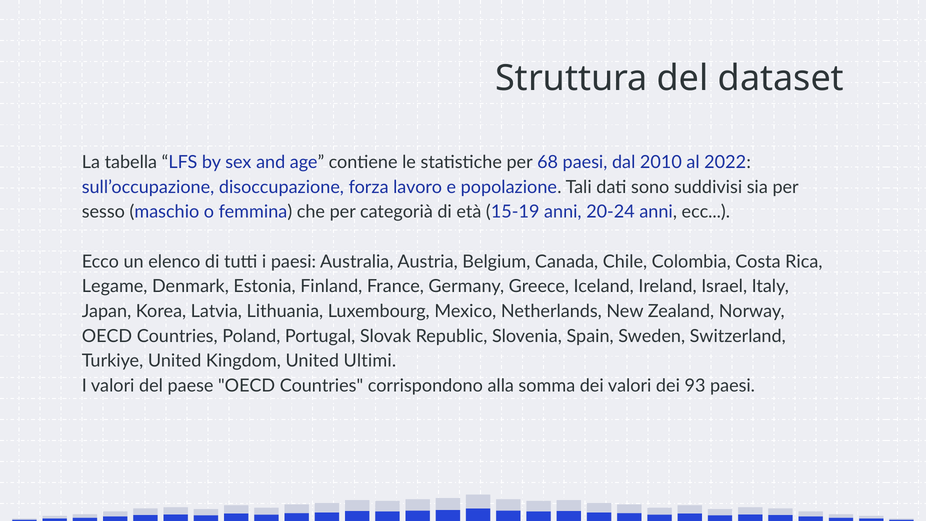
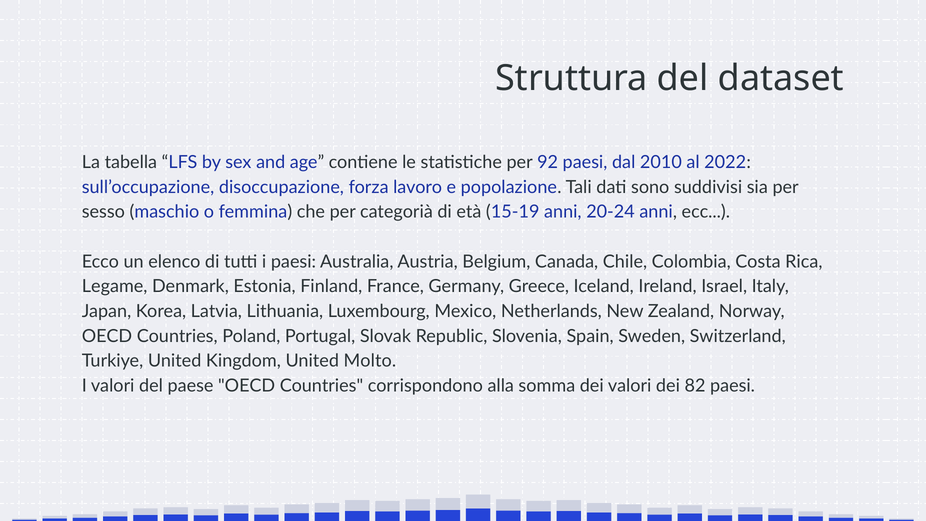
68: 68 -> 92 (548, 162)
Ultimi: Ultimi -> Molto (370, 361)
93: 93 -> 82 (695, 386)
